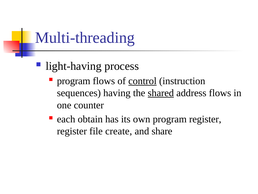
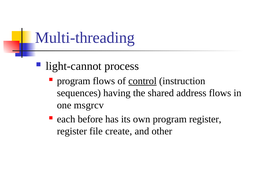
light-having: light-having -> light-cannot (74, 66)
shared underline: present -> none (161, 93)
counter: counter -> msgrcv (89, 105)
obtain: obtain -> before (90, 119)
share: share -> other (162, 131)
